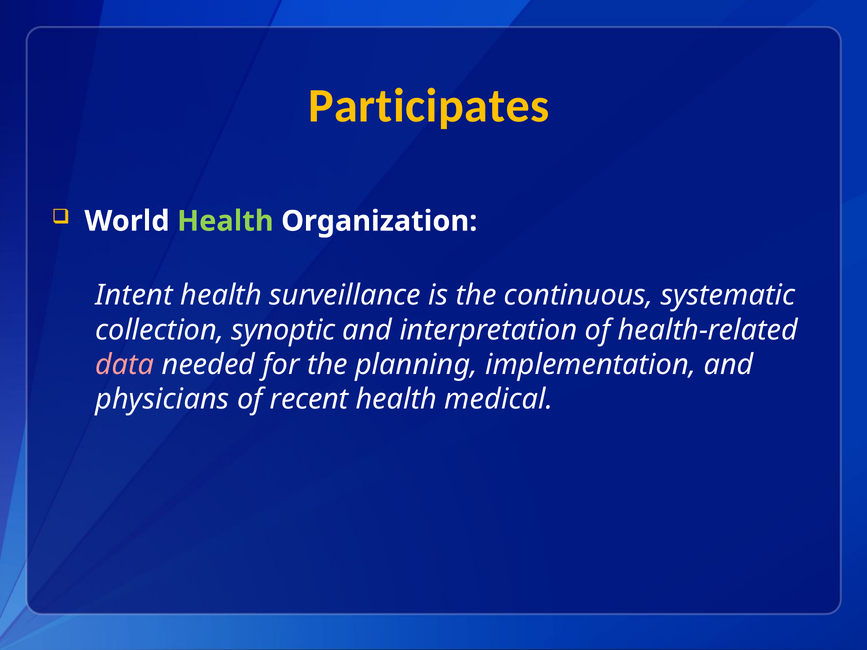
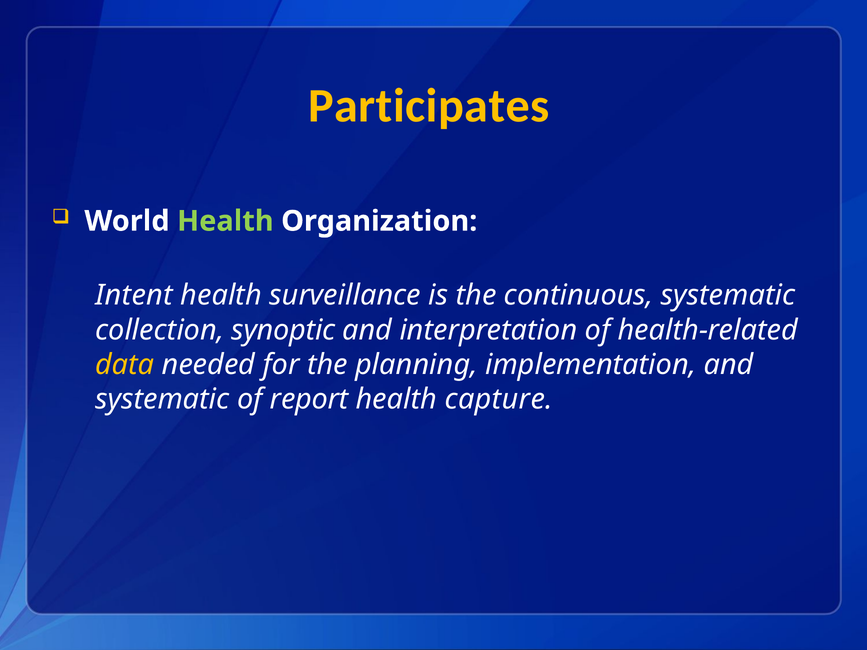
data colour: pink -> yellow (125, 365)
physicians: physicians -> systematic (162, 399)
recent: recent -> report (309, 399)
medical: medical -> capture (499, 399)
